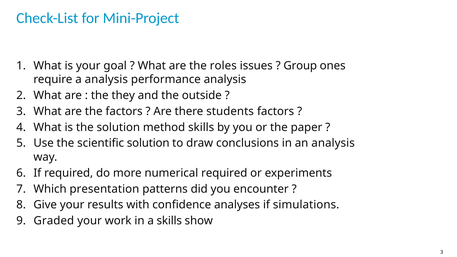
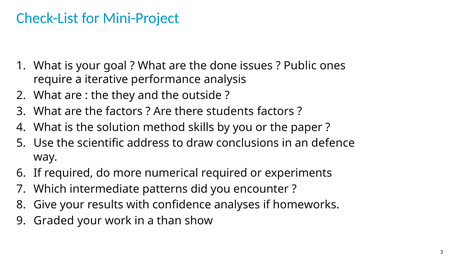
roles: roles -> done (223, 66)
Group: Group -> Public (300, 66)
a analysis: analysis -> iterative (106, 79)
scientific solution: solution -> address (148, 143)
an analysis: analysis -> defence (333, 143)
presentation: presentation -> intermediate (104, 189)
simulations: simulations -> homeworks (306, 205)
a skills: skills -> than (169, 221)
